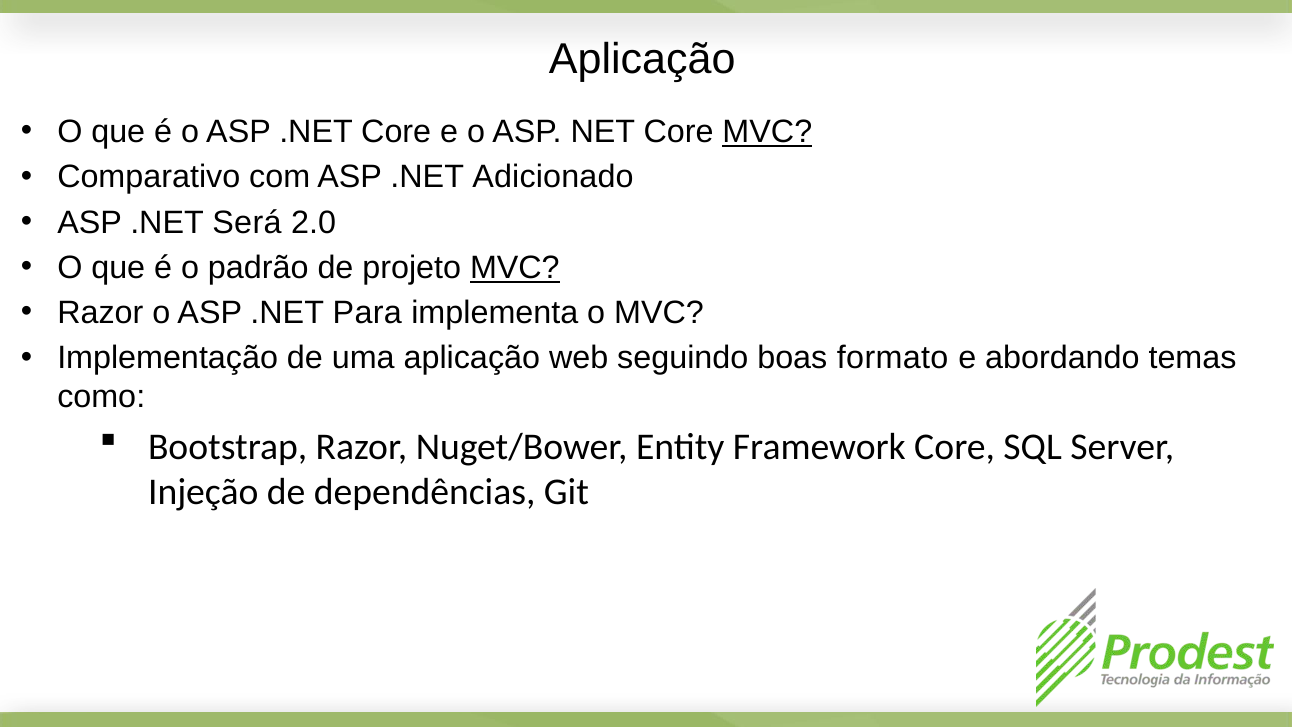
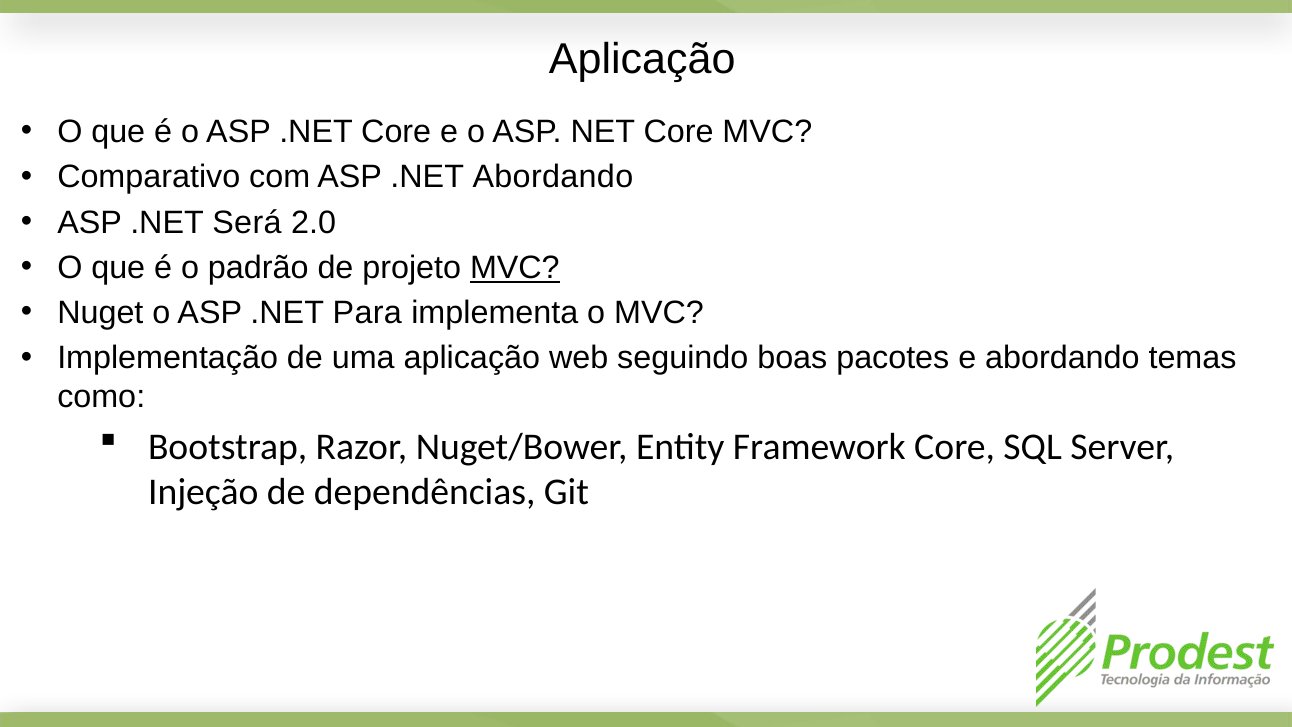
MVC underline: present -> none (767, 132)
.NET Adicionado: Adicionado -> Abordando (553, 177)
Razor: Razor -> Nuget (100, 313)
formato: formato -> pacotes (893, 358)
